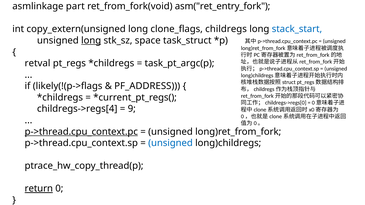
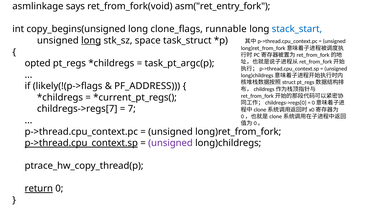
part: part -> says (75, 6)
copy_extern(unsigned: copy_extern(unsigned -> copy_begins(unsigned (76, 29)
childregs: childregs -> runnable (226, 29)
retval: retval -> opted (38, 63)
childregs->regs[4: childregs->regs[4 -> childregs->regs[7 (77, 109)
9: 9 -> 7 (132, 109)
p->thread.cpu_context.pc underline: present -> none (81, 132)
p->thread.cpu_context.sp underline: none -> present (81, 143)
unsigned colour: blue -> purple (170, 143)
